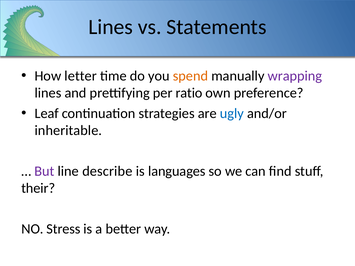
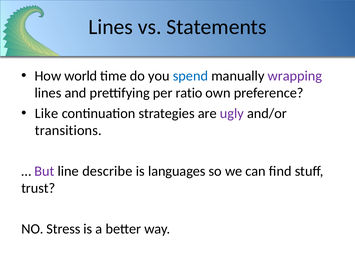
letter: letter -> world (81, 76)
spend colour: orange -> blue (190, 76)
Leaf: Leaf -> Like (46, 113)
ugly colour: blue -> purple (232, 113)
inheritable: inheritable -> transitions (68, 131)
their: their -> trust (38, 188)
